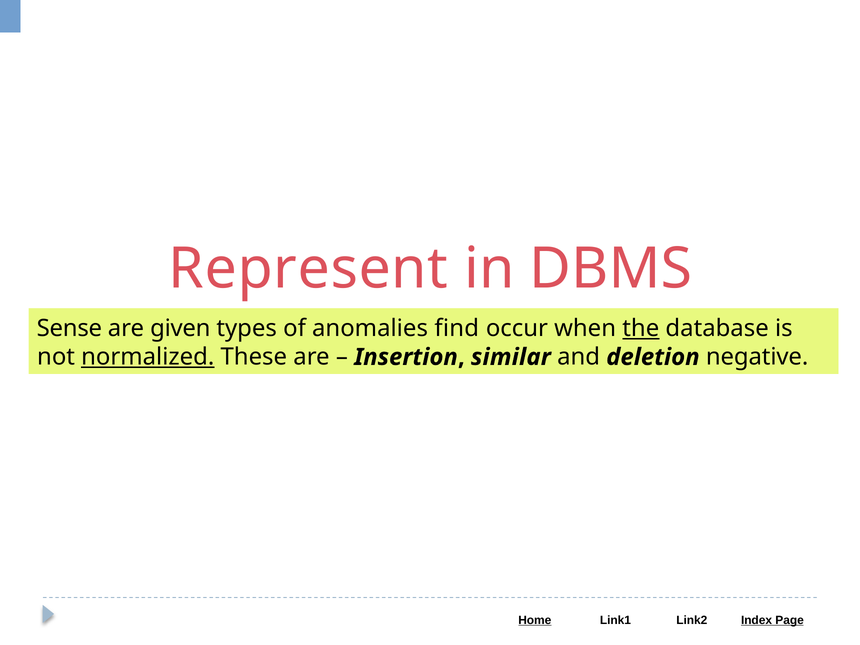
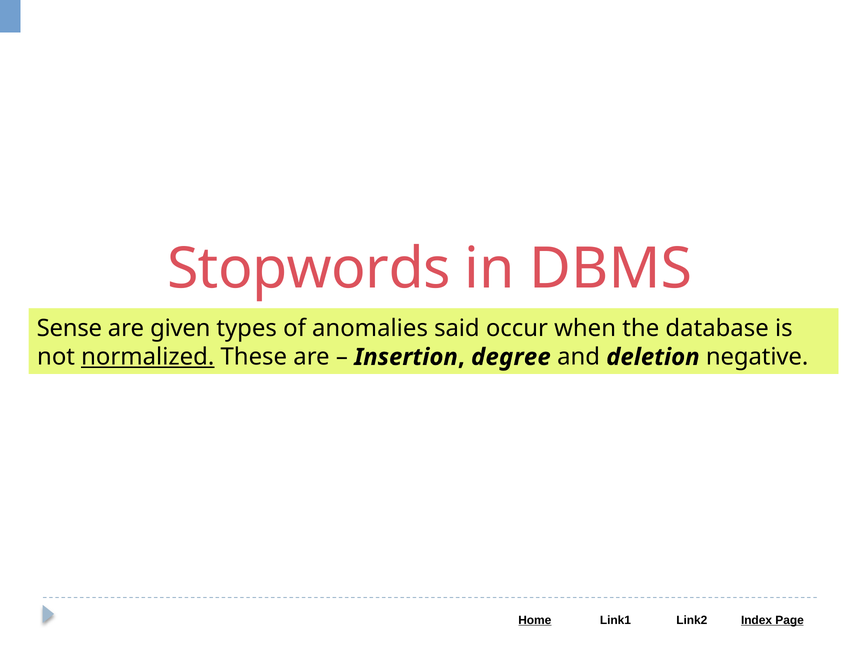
Represent: Represent -> Stopwords (309, 269)
find: find -> said (457, 328)
the underline: present -> none (641, 328)
similar: similar -> degree (511, 357)
